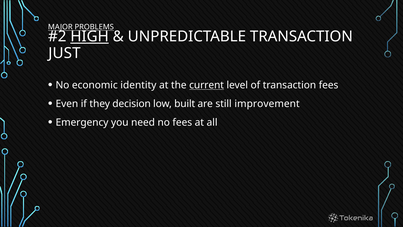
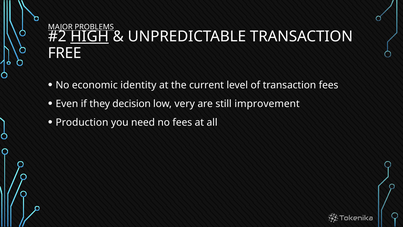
JUST: JUST -> FREE (65, 53)
current underline: present -> none (207, 85)
built: built -> very (185, 104)
Emergency: Emergency -> Production (82, 122)
